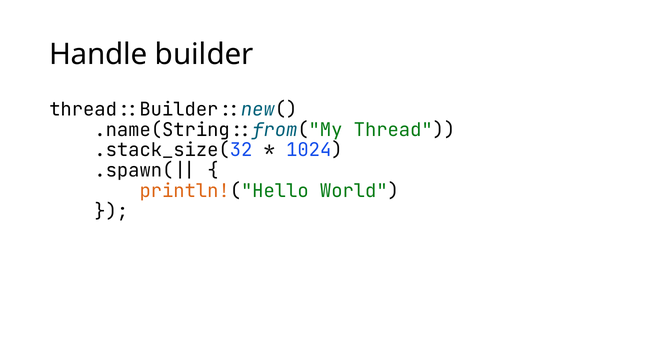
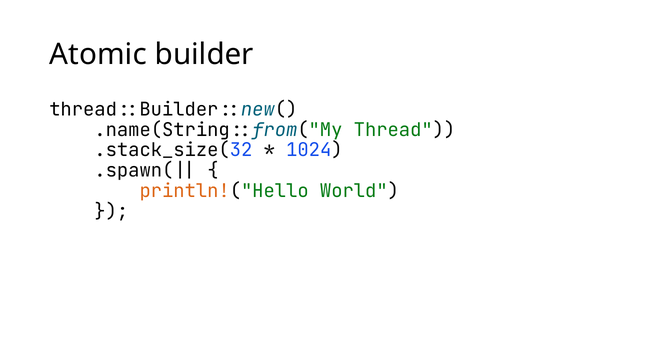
Handle: Handle -> Atomic (98, 54)
